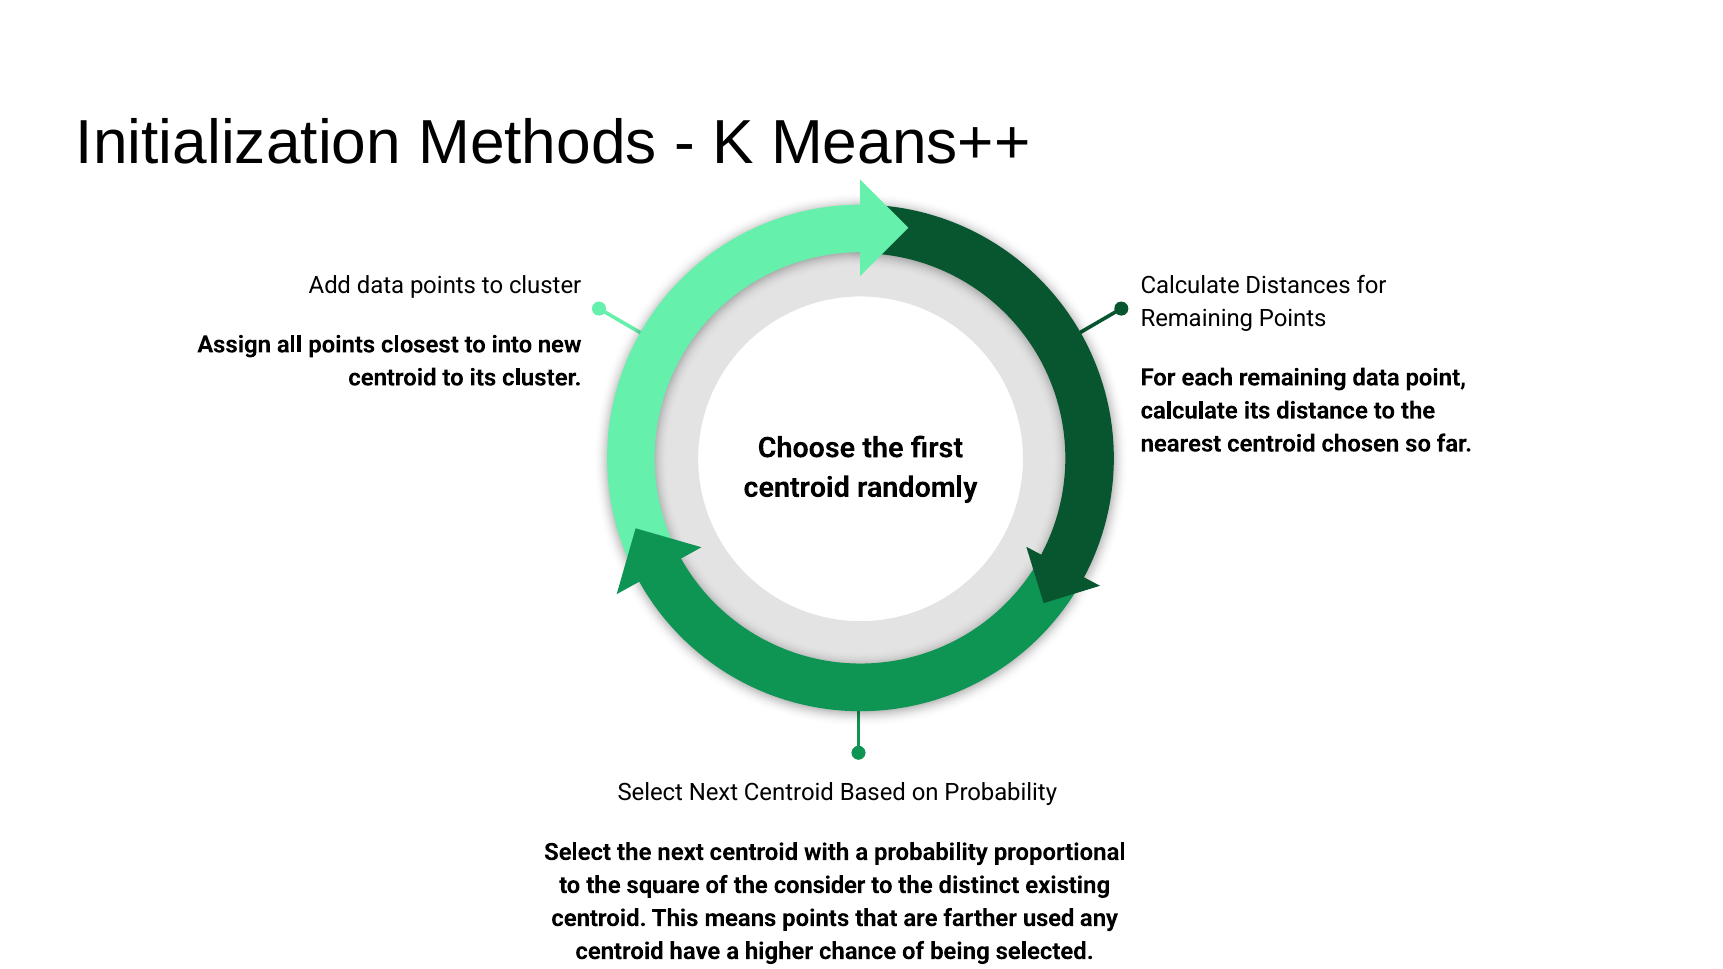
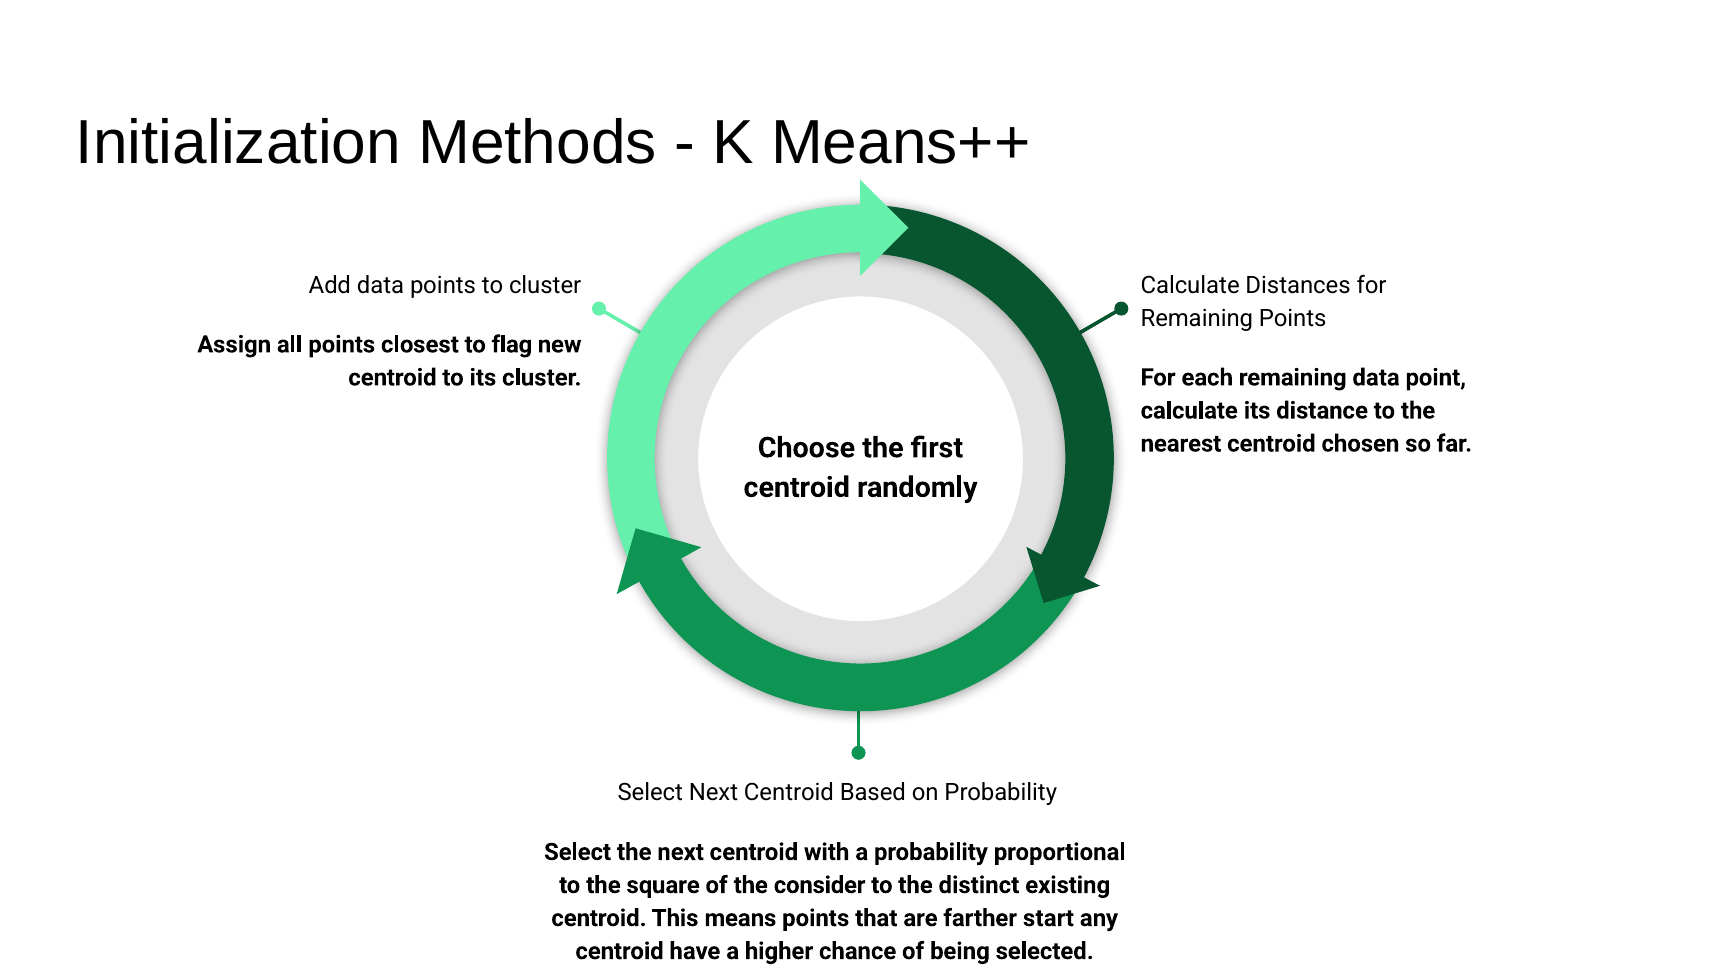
into: into -> flag (512, 345)
used: used -> start (1048, 918)
